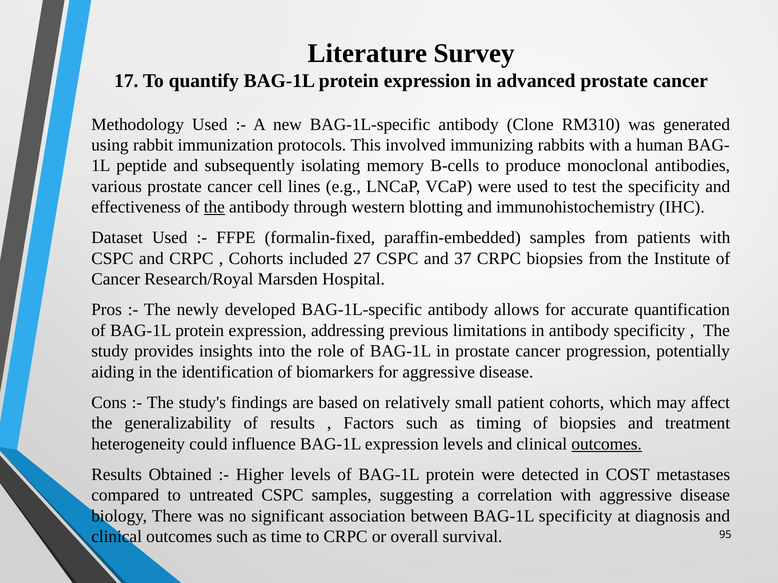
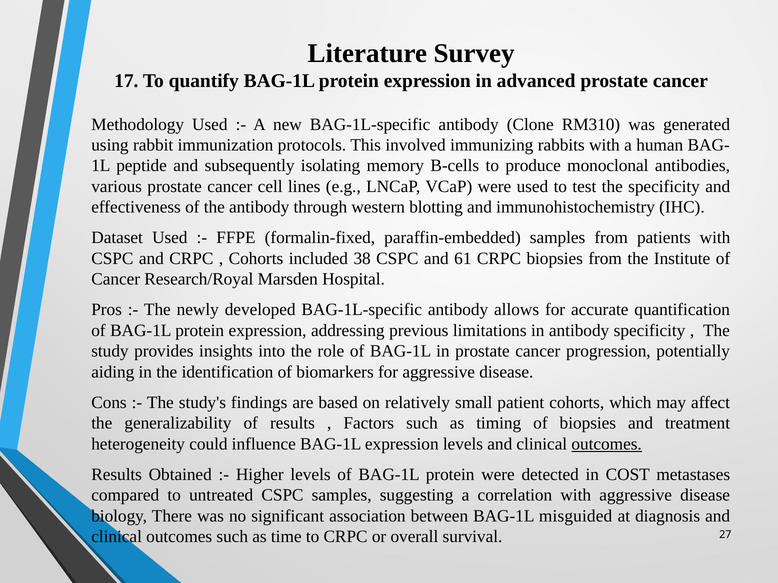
the underline: present -> none (214, 207)
27: 27 -> 38 (362, 259)
37: 37 -> 61 (463, 259)
BAG-1L specificity: specificity -> misguided (576, 516)
95: 95 -> 27 (725, 535)
